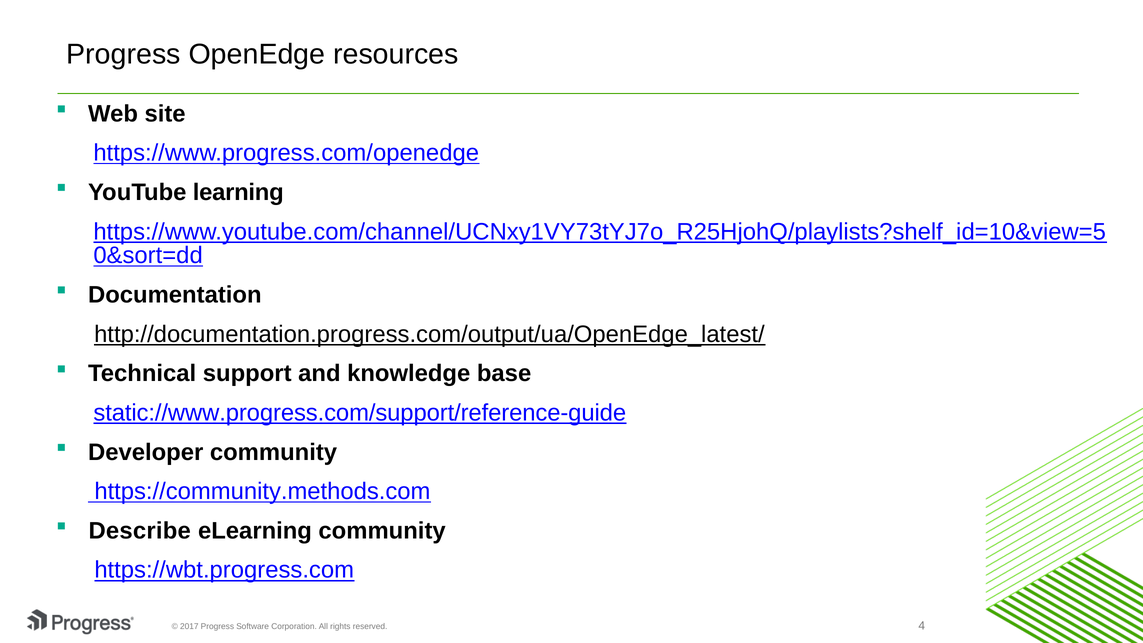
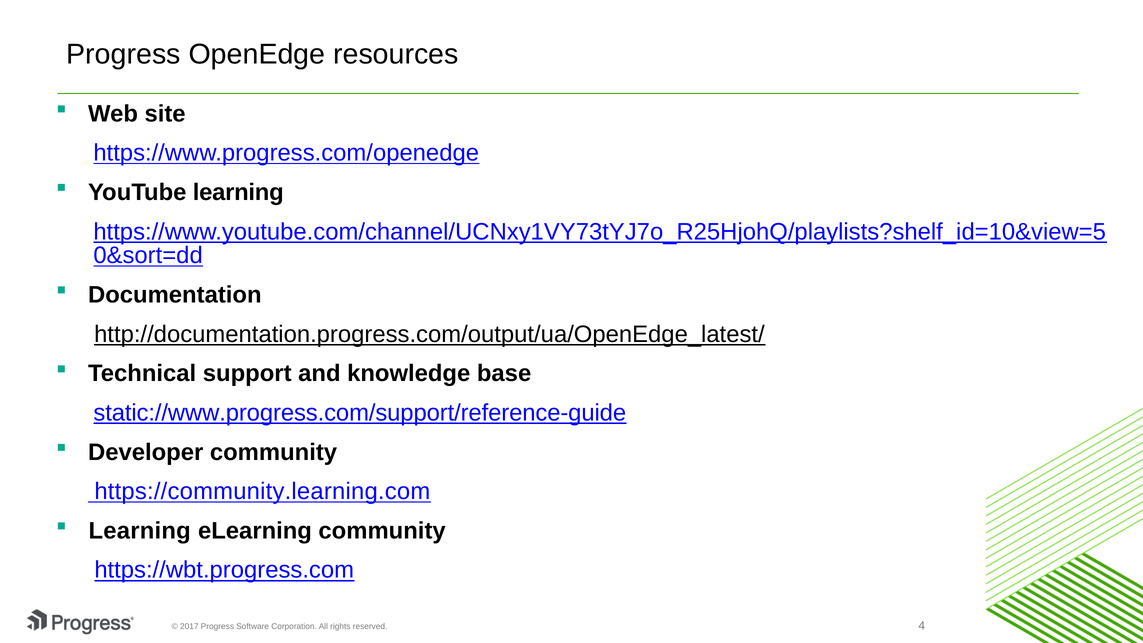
https://community.methods.com: https://community.methods.com -> https://community.learning.com (262, 492)
Describe: Describe -> Learning (140, 531)
